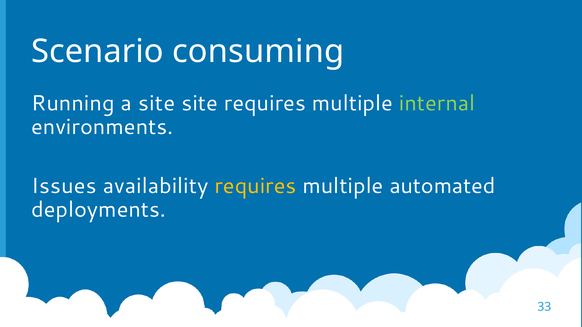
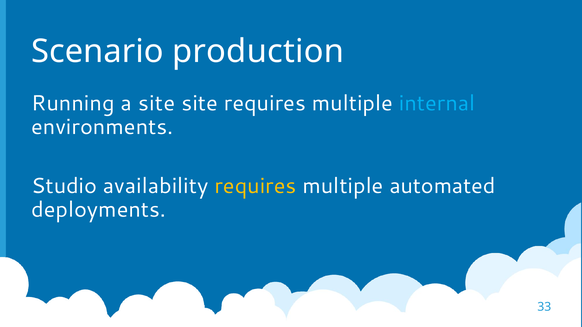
consuming: consuming -> production (258, 51)
internal colour: light green -> light blue (437, 103)
Issues: Issues -> Studio (64, 186)
